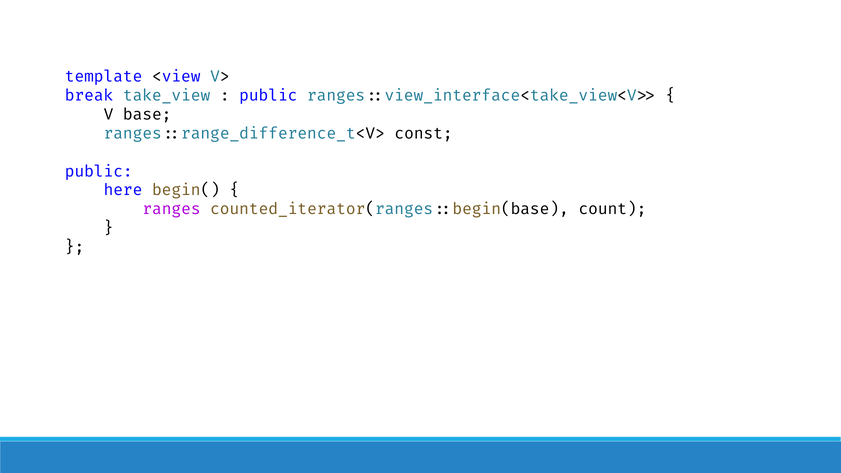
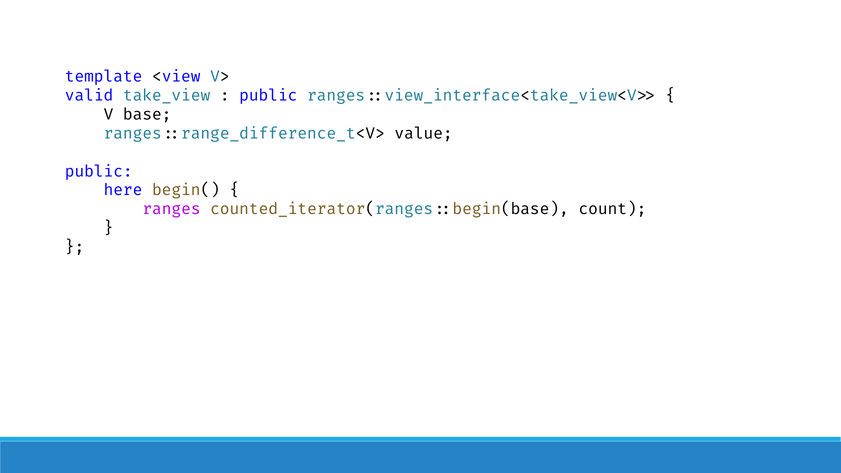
break: break -> valid (89, 96)
const: const -> value (424, 133)
